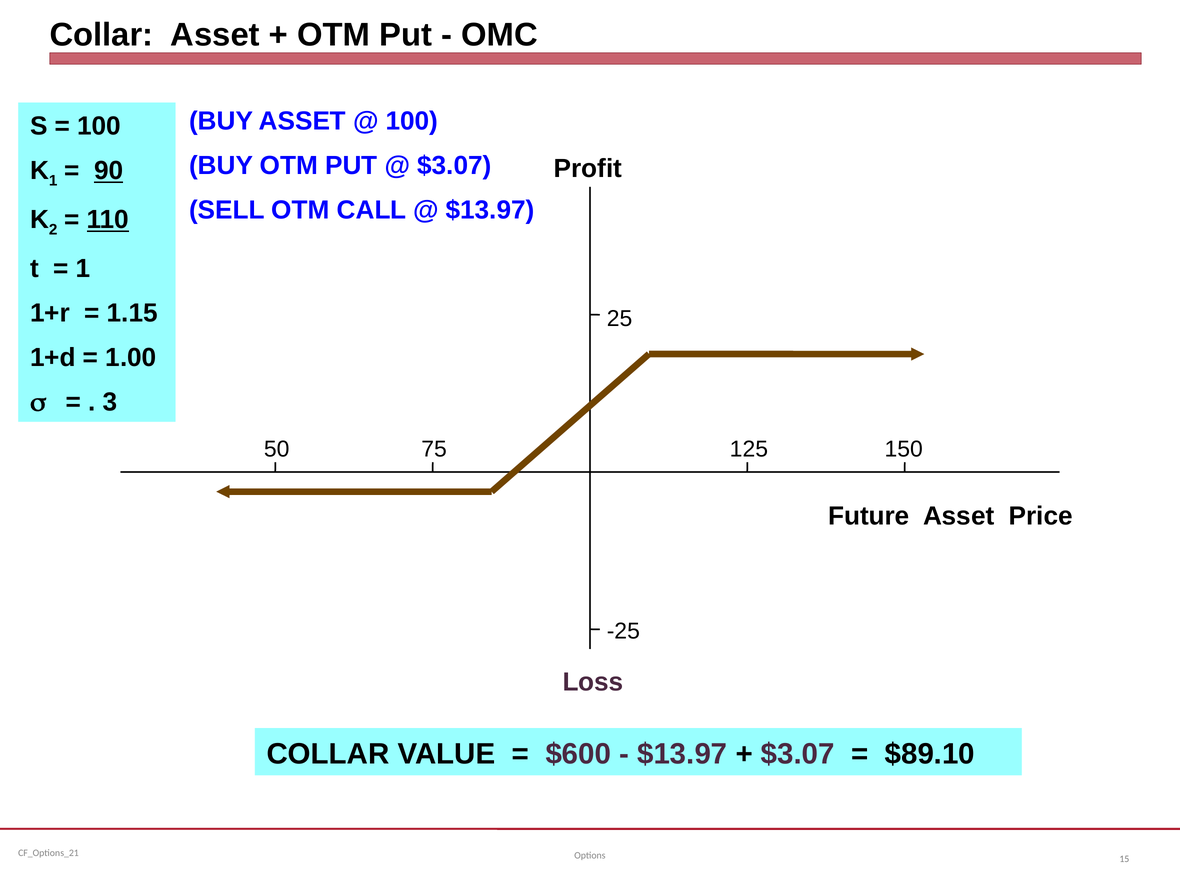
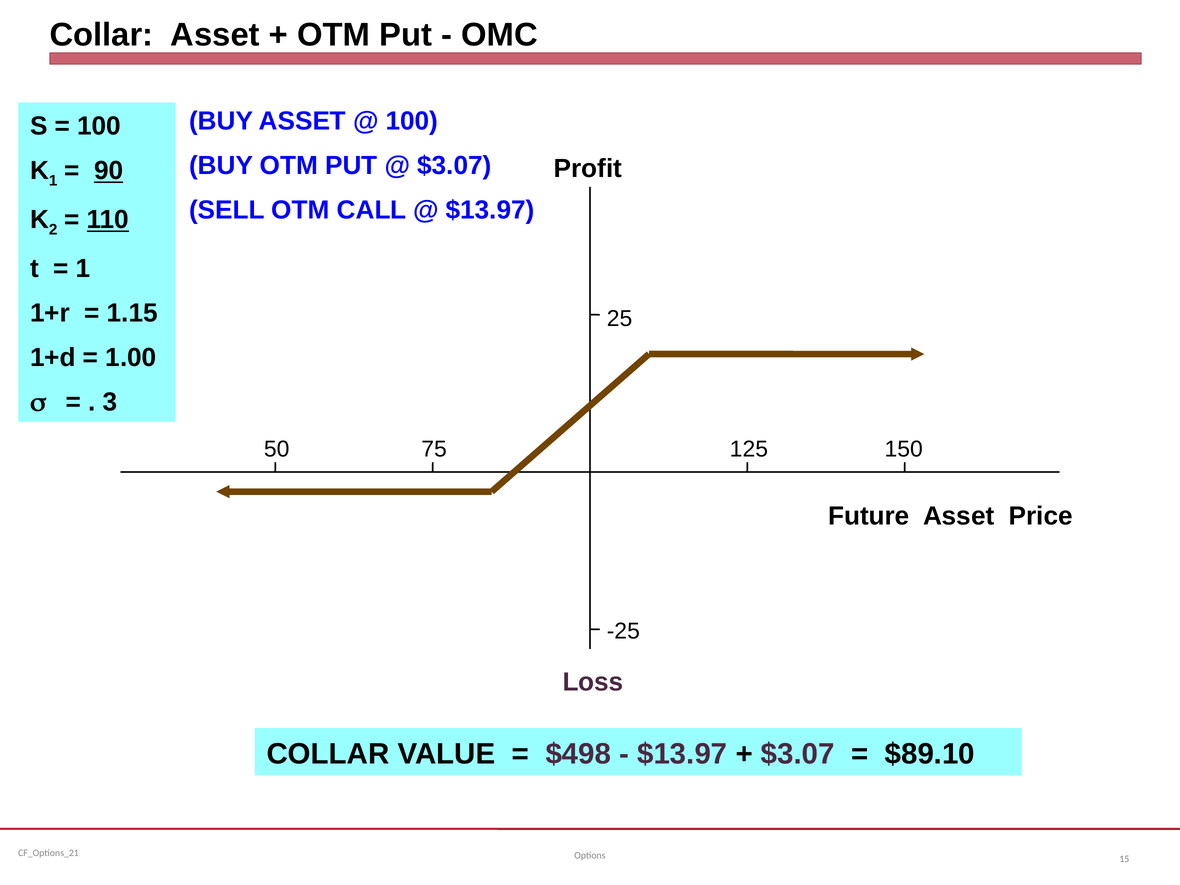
$600: $600 -> $498 (578, 754)
